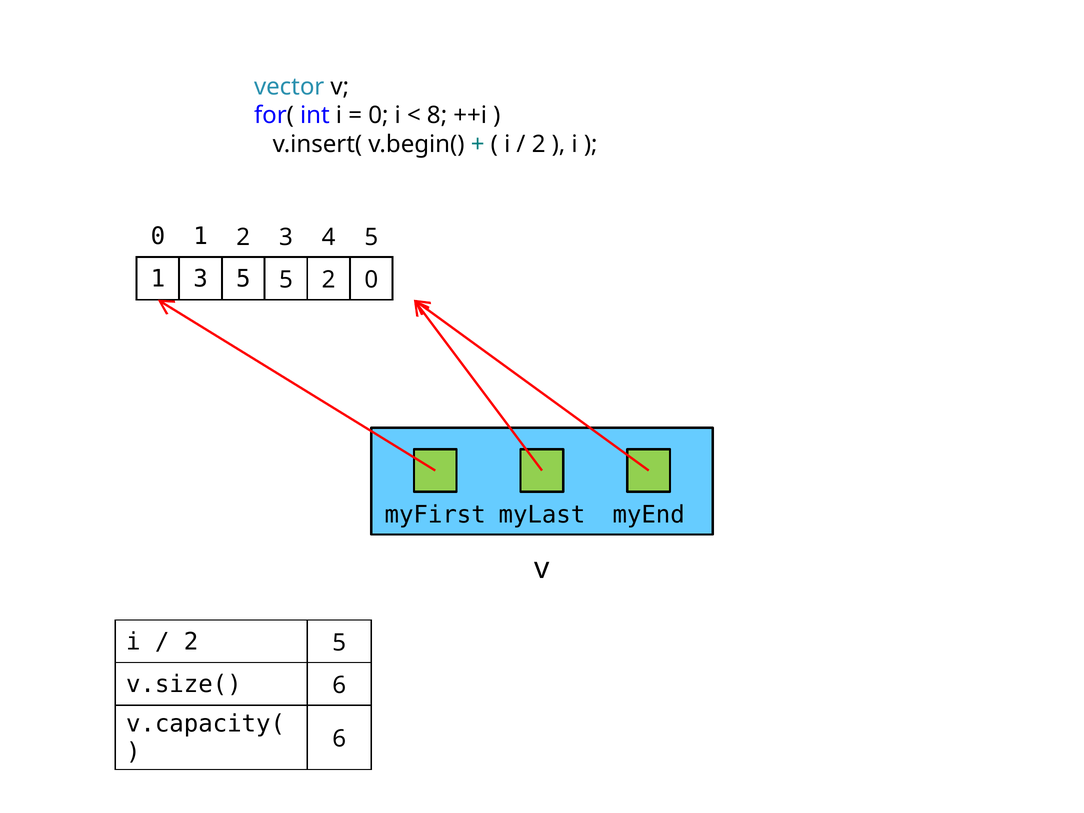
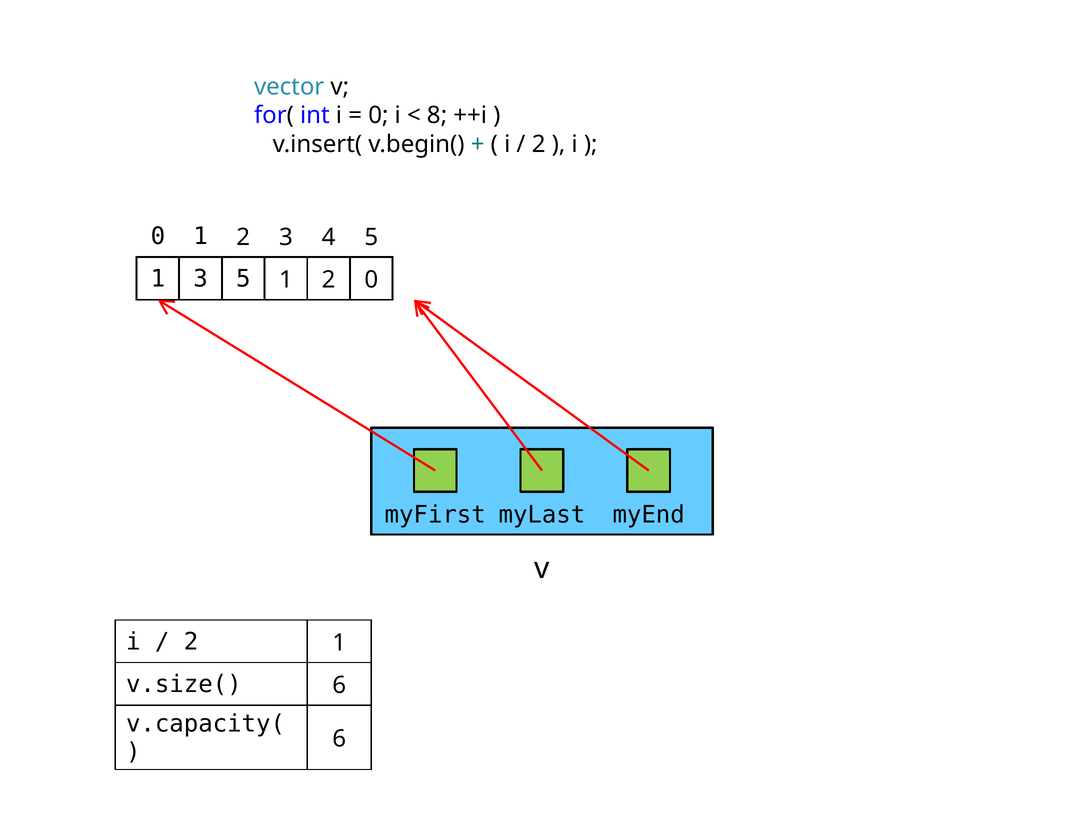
3 5 5: 5 -> 1 (286, 280)
2 5: 5 -> 1 (339, 643)
